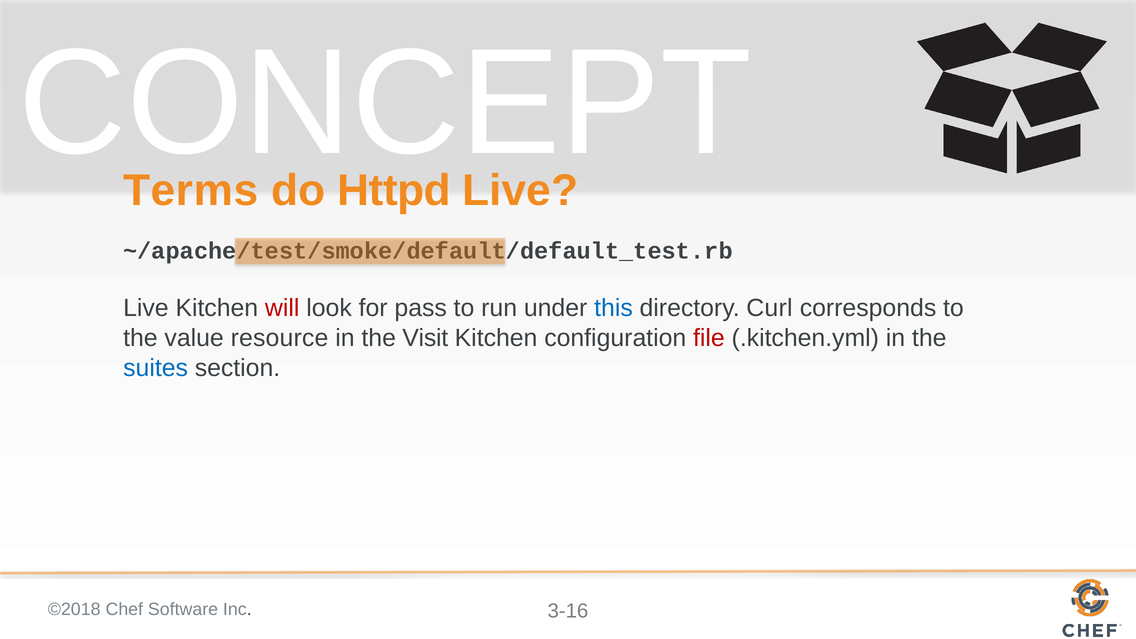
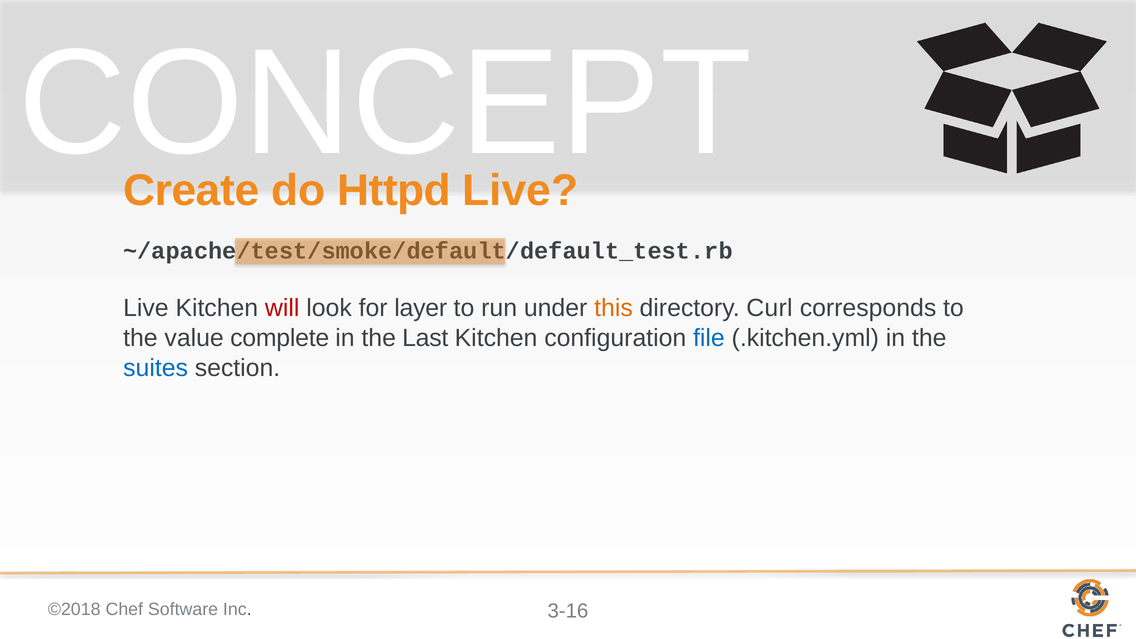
Terms: Terms -> Create (191, 190)
pass: pass -> layer (421, 308)
this colour: blue -> orange (614, 308)
resource: resource -> complete (280, 338)
Visit: Visit -> Last (425, 338)
file colour: red -> blue (709, 338)
